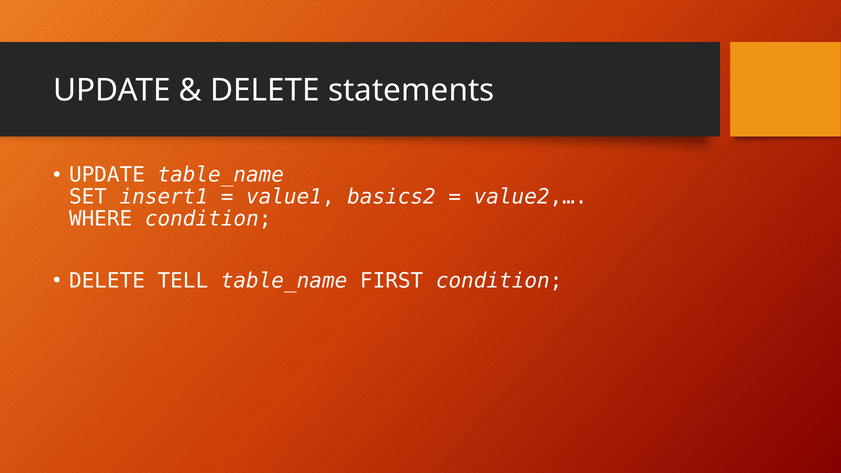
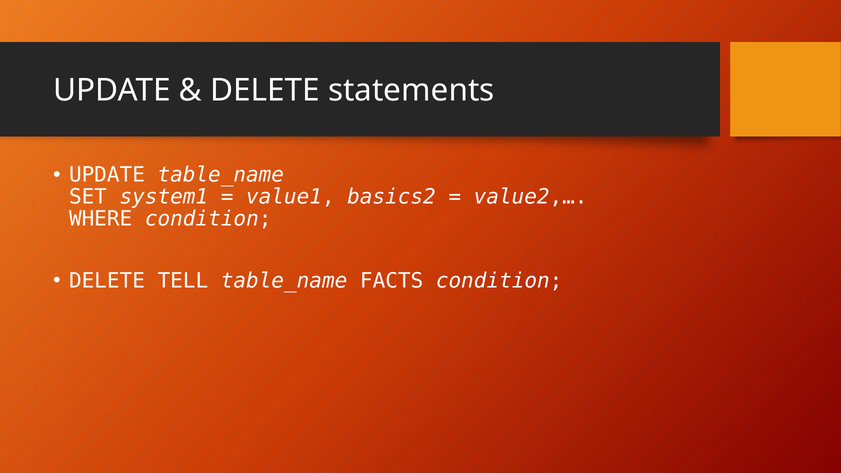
insert1: insert1 -> system1 (164, 197)
FIRST: FIRST -> FACTS (392, 281)
